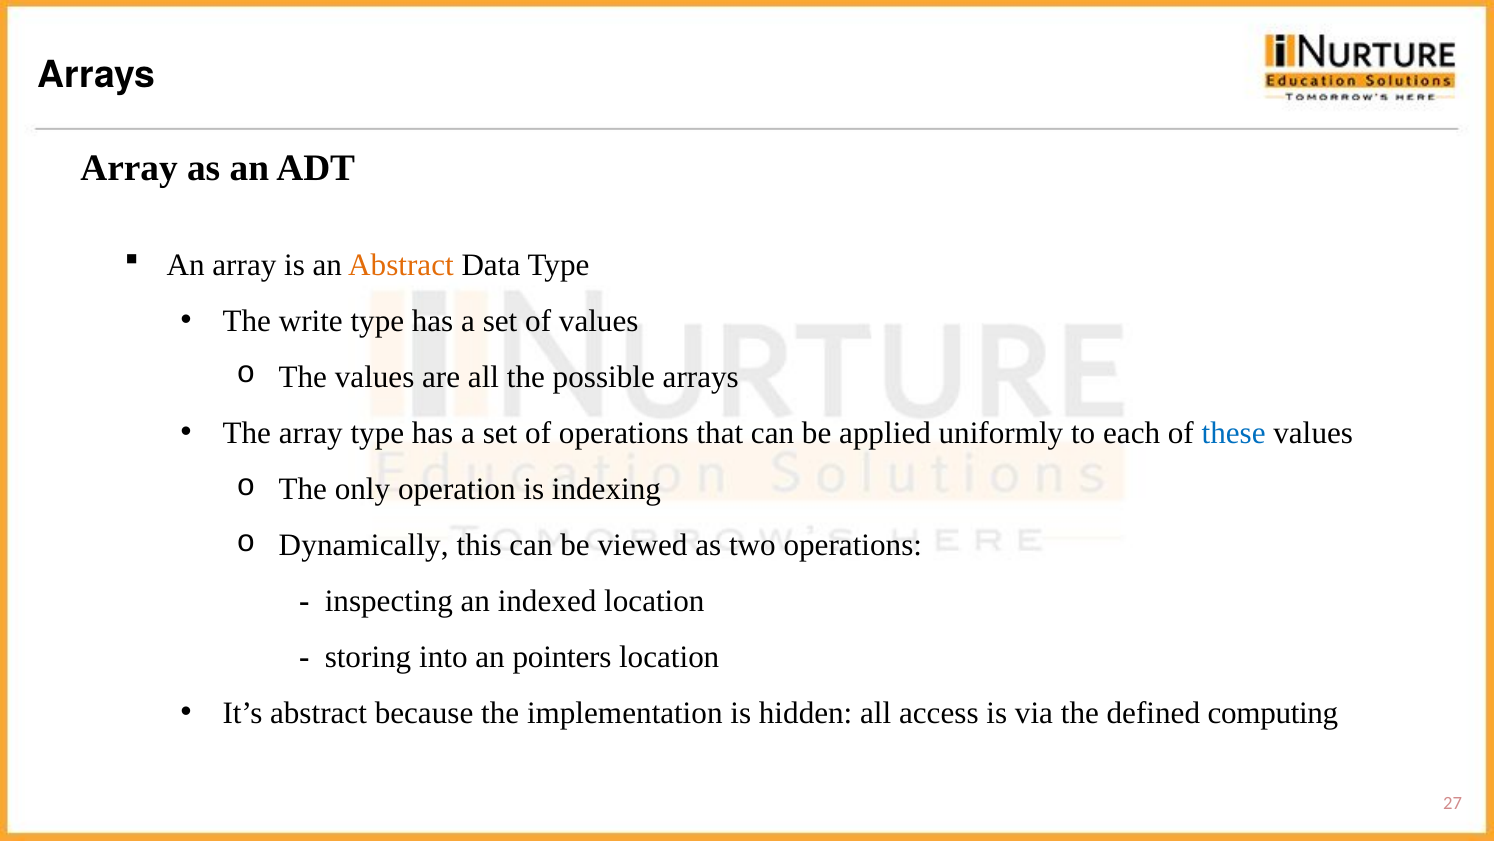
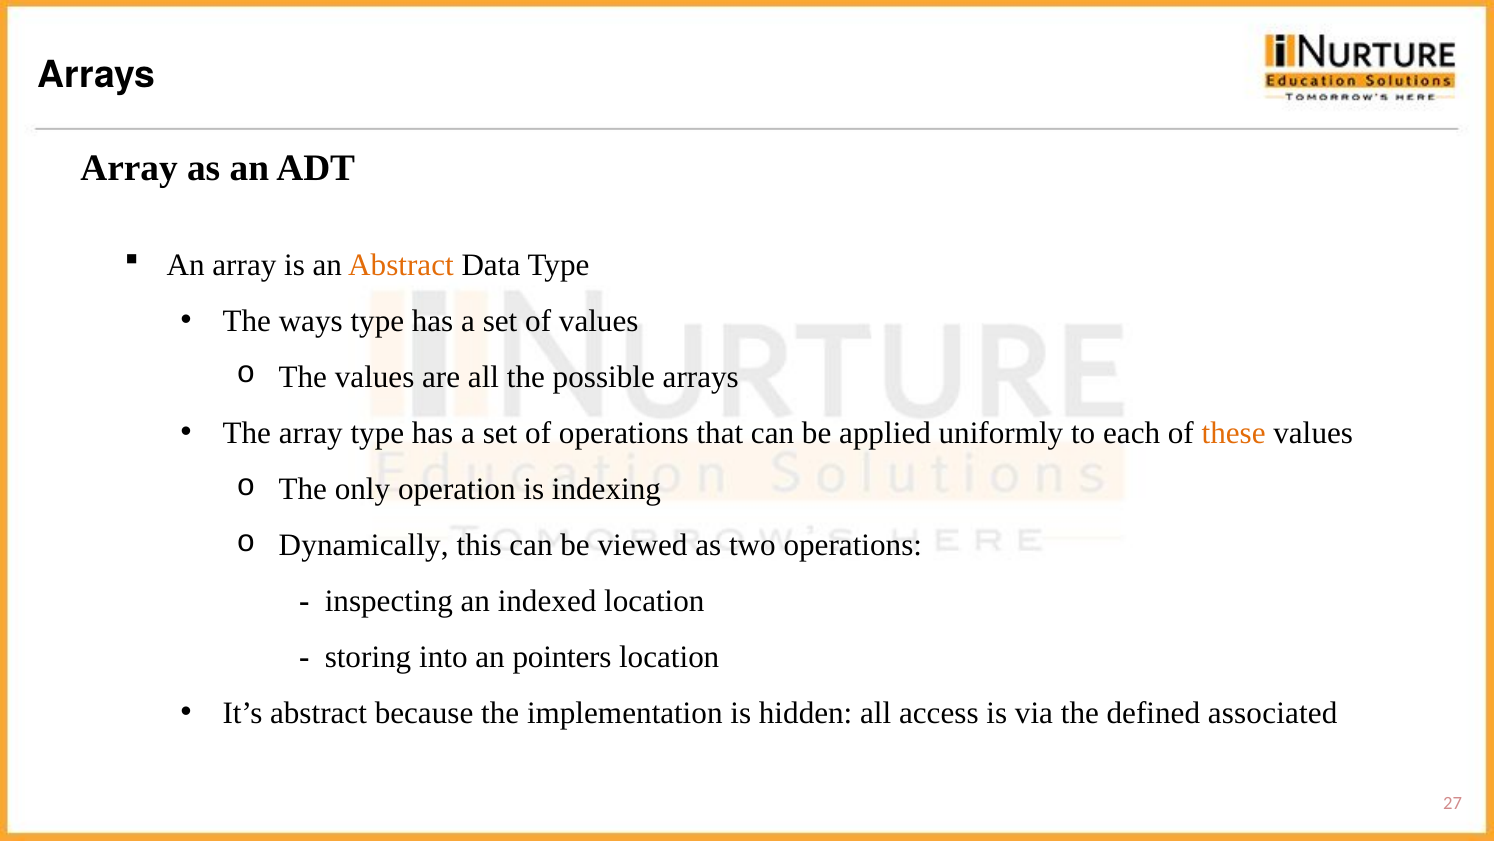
write: write -> ways (311, 321)
these colour: blue -> orange (1234, 433)
computing: computing -> associated (1273, 713)
